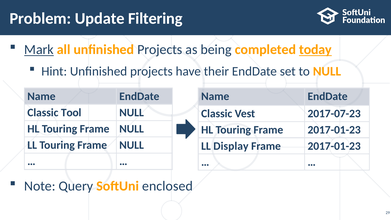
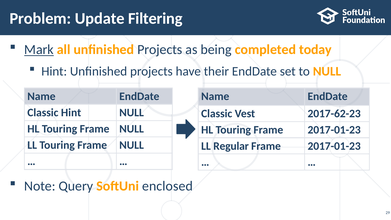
today underline: present -> none (315, 50)
Classic Tool: Tool -> Hint (71, 112)
2017-07-23: 2017-07-23 -> 2017-62-23 (334, 114)
Display: Display -> Regular (231, 146)
